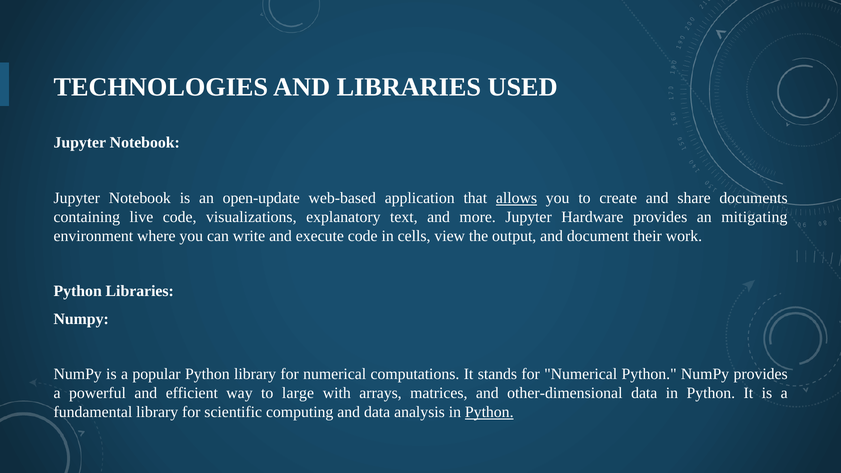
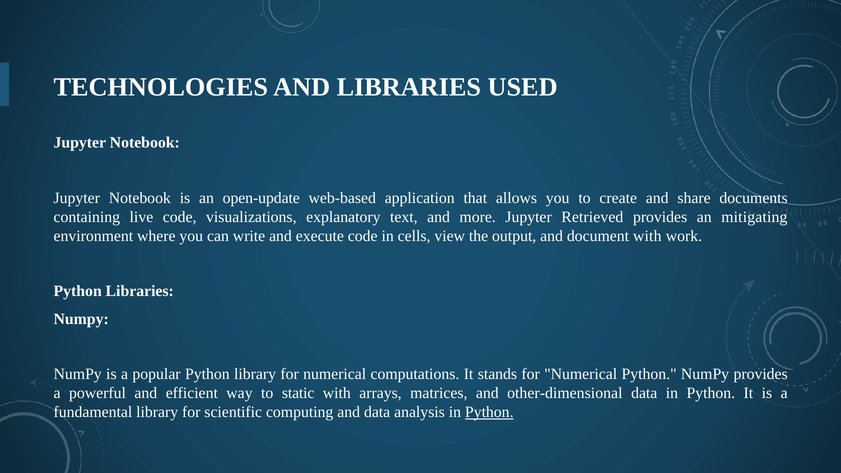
allows underline: present -> none (516, 198)
Hardware: Hardware -> Retrieved (592, 217)
document their: their -> with (647, 236)
large: large -> static (298, 393)
